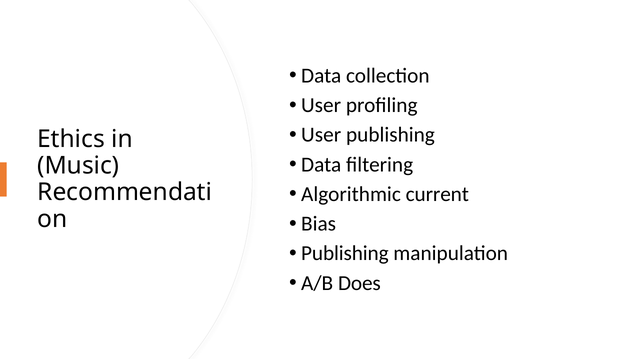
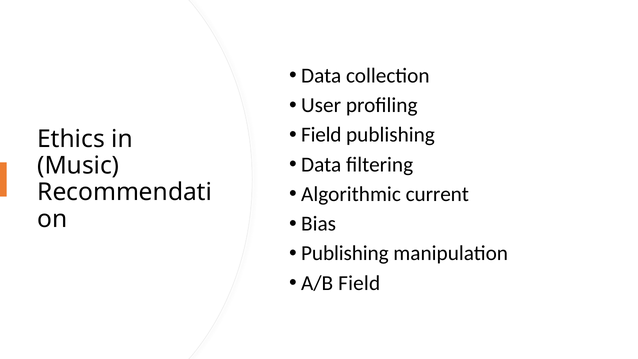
User: User -> Field (321, 135)
A/B Does: Does -> Field (359, 283)
